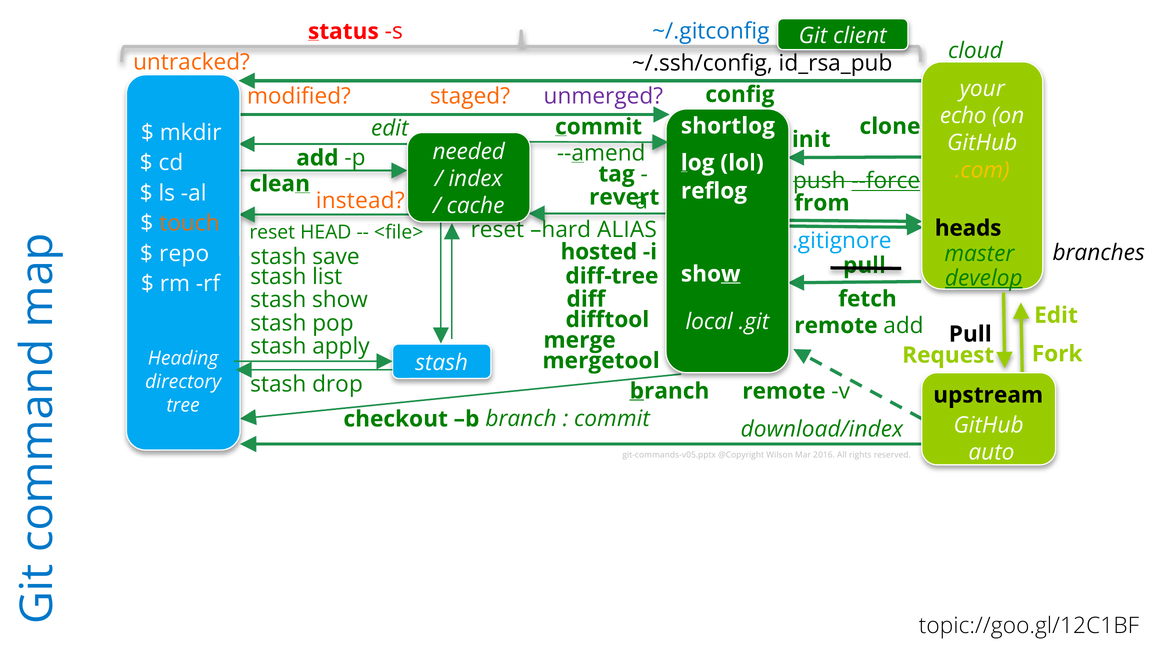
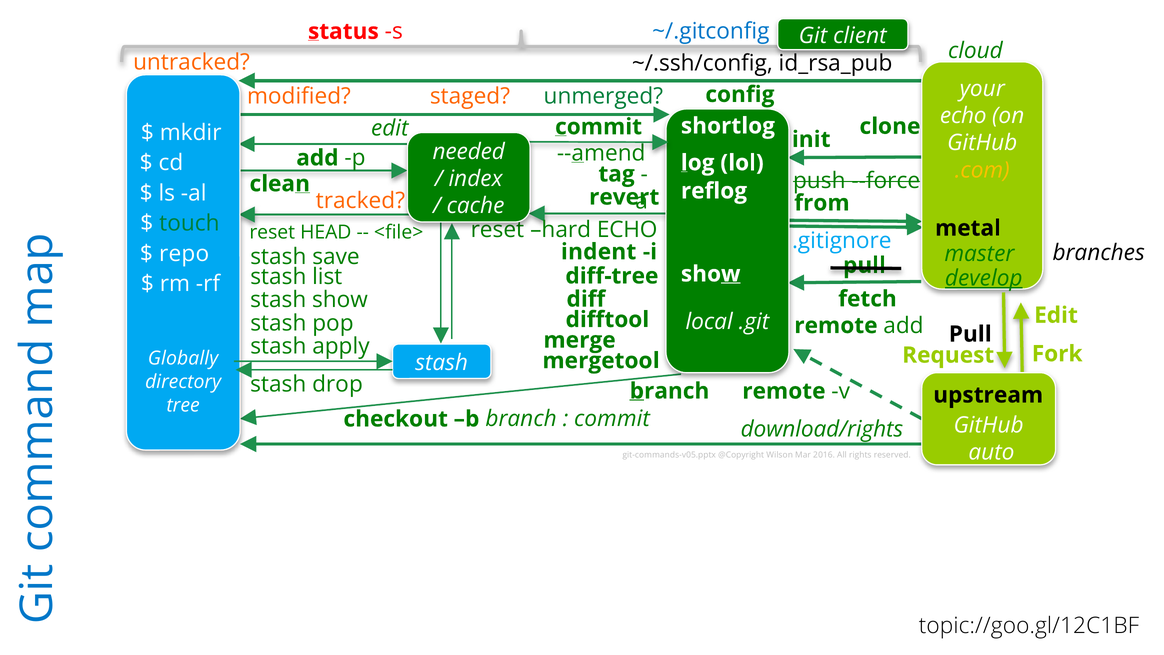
unmerged colour: purple -> green (603, 96)
--force underline: present -> none (886, 181)
instead: instead -> tracked (360, 201)
touch colour: orange -> green (189, 223)
heads: heads -> metal (968, 228)
hard ALIAS: ALIAS -> ECHO (627, 230)
hosted: hosted -> indent (599, 252)
Heading: Heading -> Globally (183, 358)
download/index: download/index -> download/rights (822, 429)
